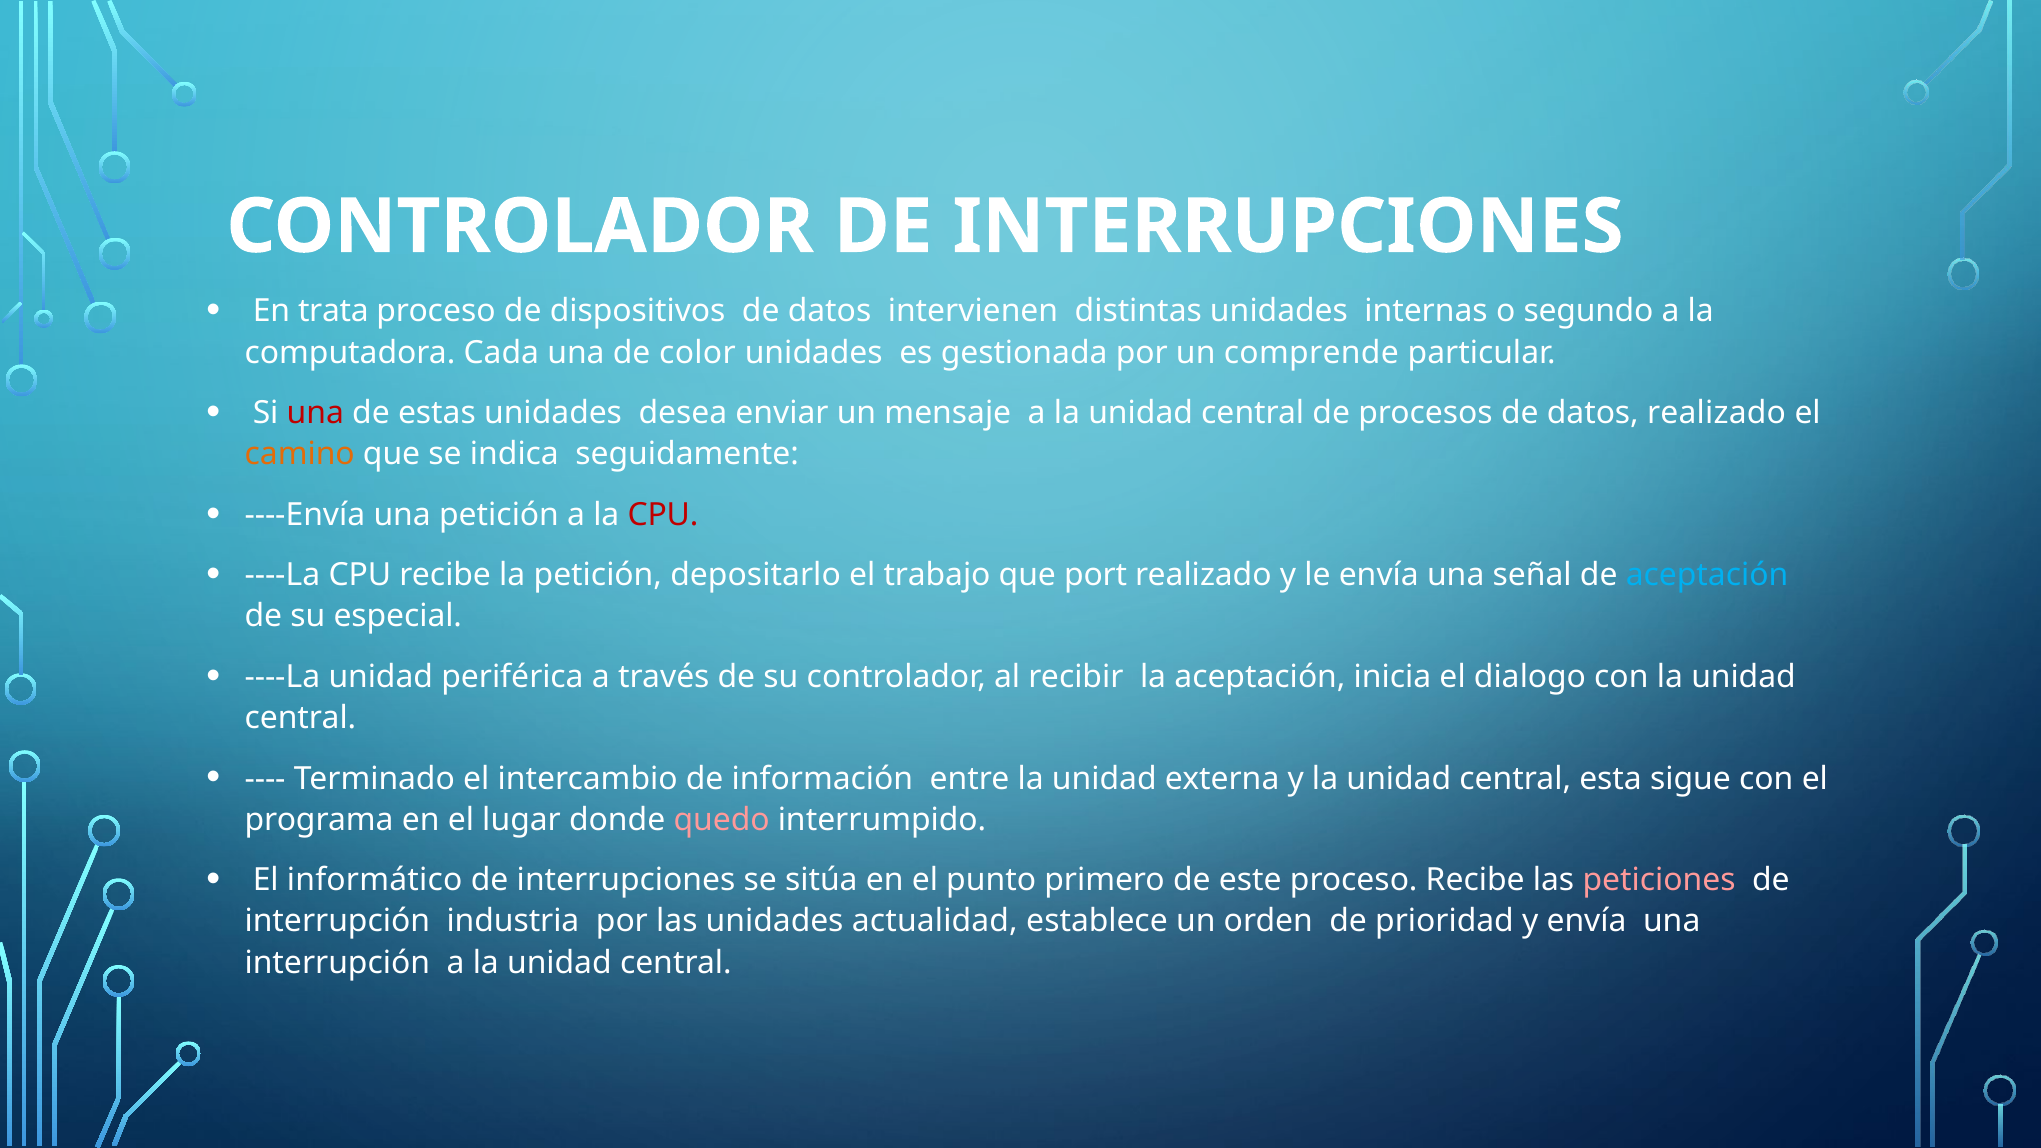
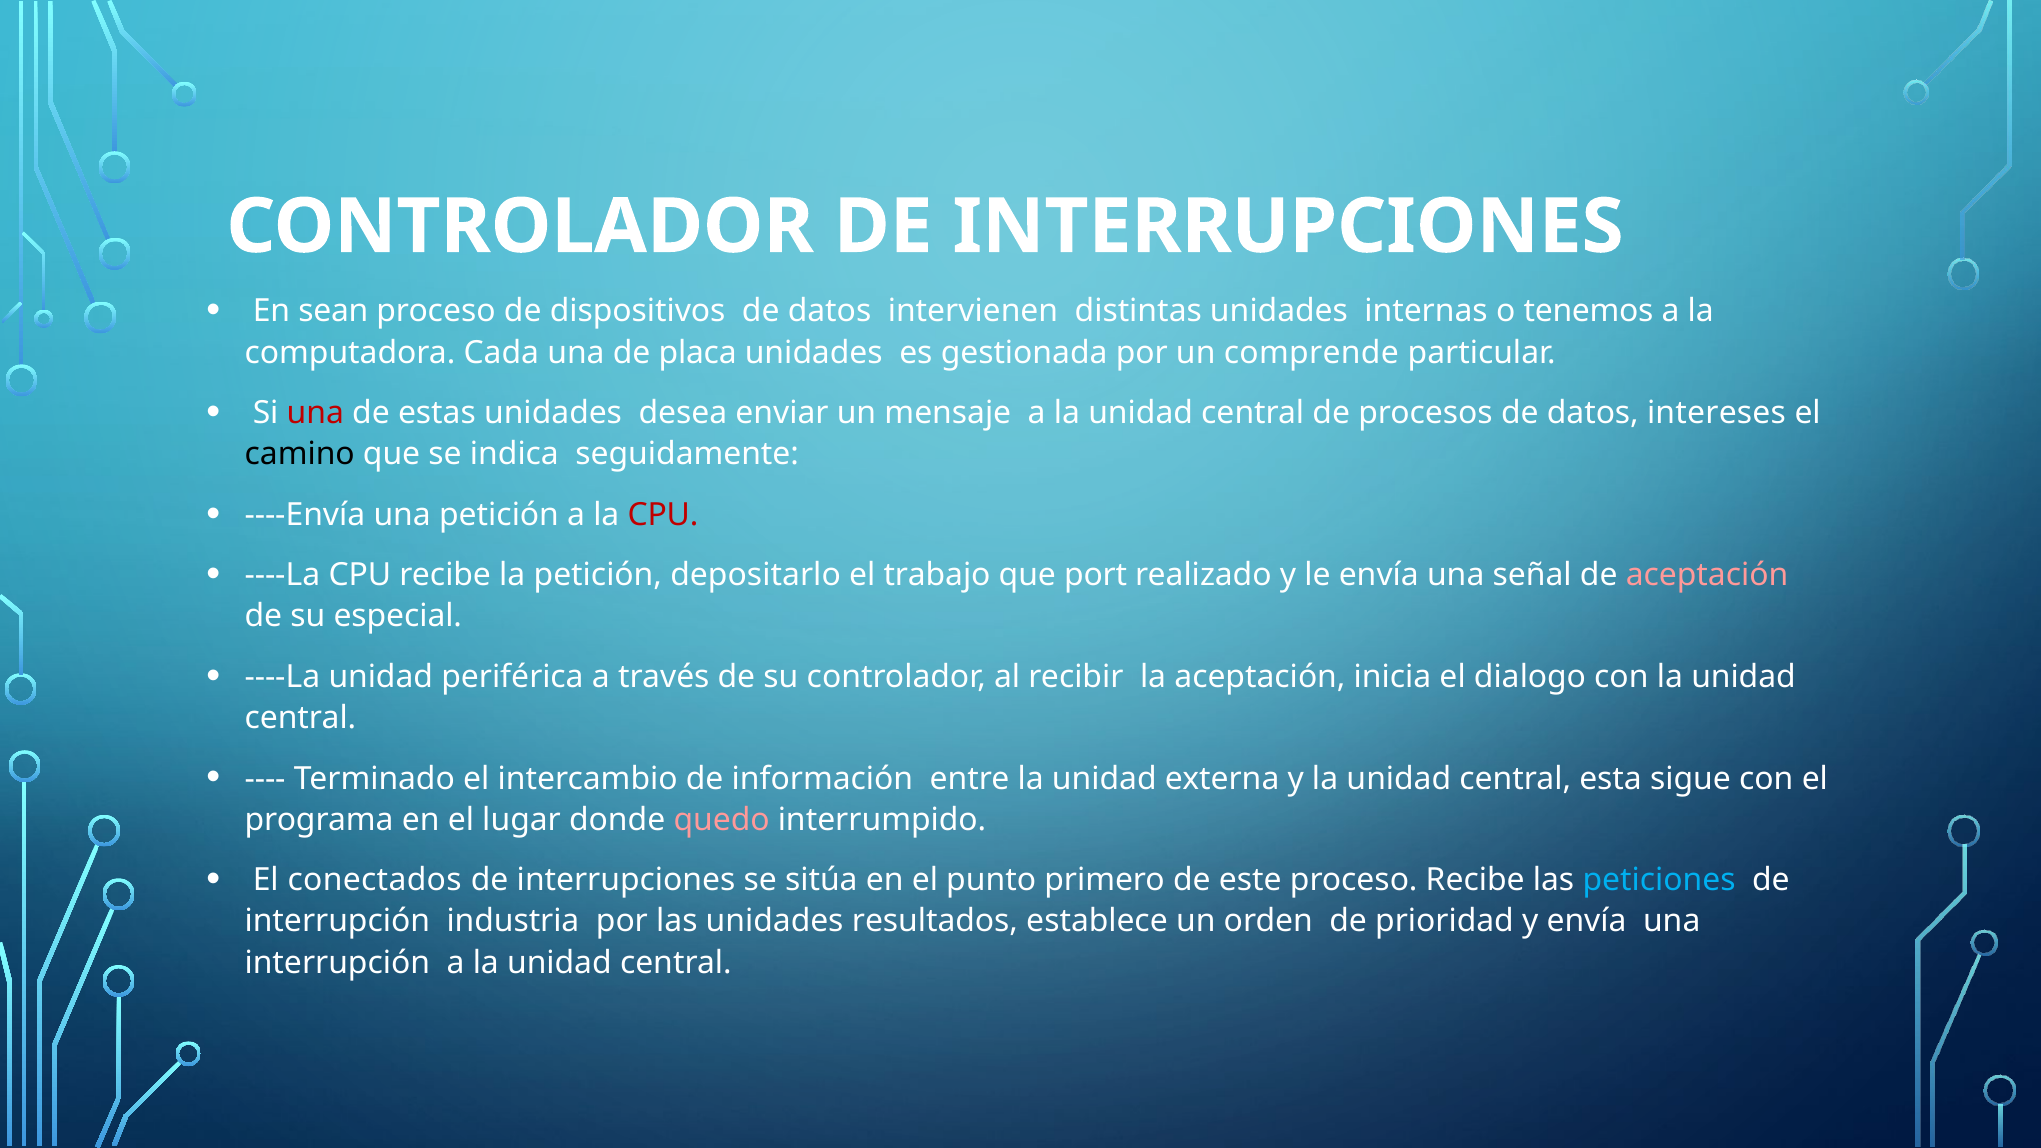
trata: trata -> sean (333, 311)
segundo: segundo -> tenemos (1589, 311)
color: color -> placa (698, 353)
datos realizado: realizado -> intereses (1716, 413)
camino colour: orange -> black (300, 454)
aceptación colour: light blue -> pink (1707, 575)
informático: informático -> conectados (375, 880)
peticiones colour: pink -> light blue (1659, 880)
actualidad: actualidad -> resultados (935, 921)
